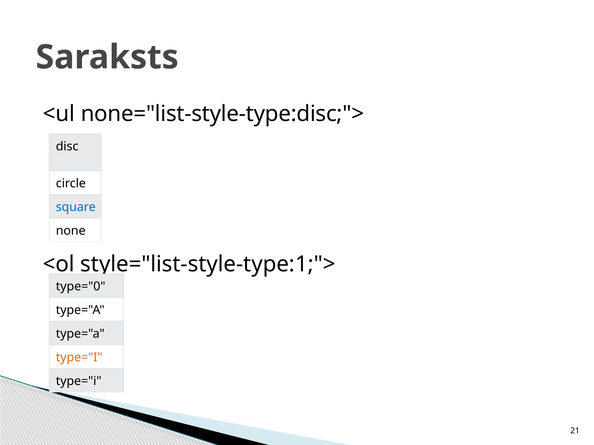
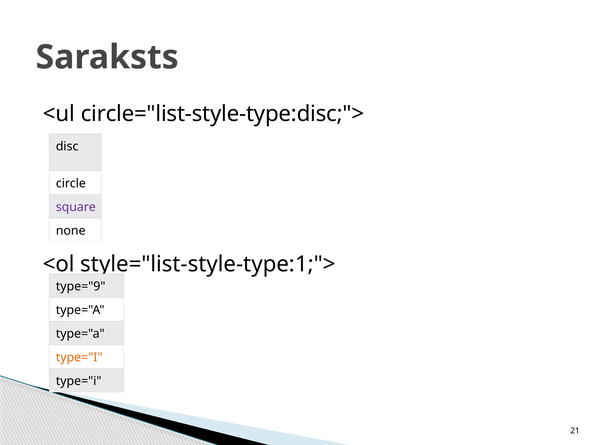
none="list-style-type:disc;">: none="list-style-type:disc;"> -> circle="list-style-type:disc;"> (222, 114)
square colour: blue -> purple (76, 207)
type="0: type="0 -> type="9 (81, 287)
